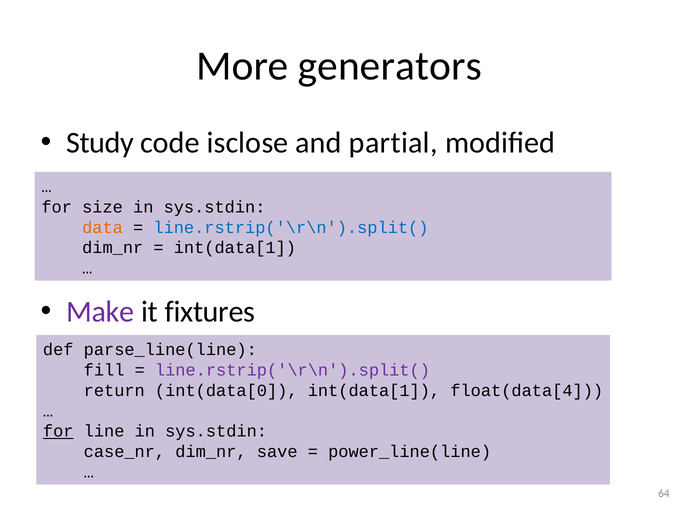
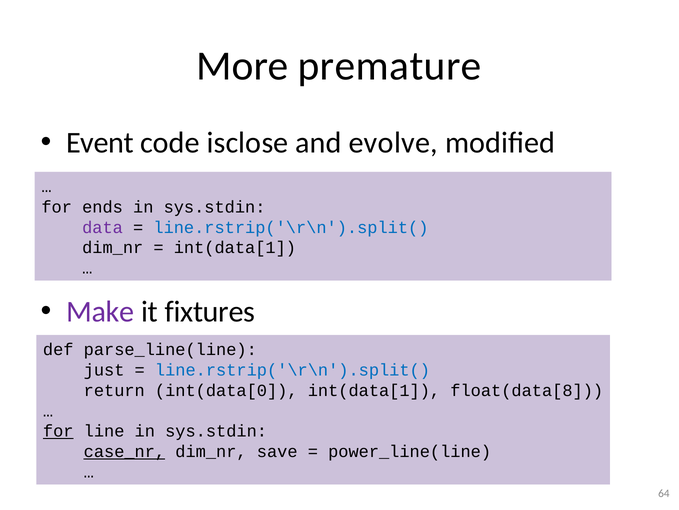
generators: generators -> premature (390, 66)
Study: Study -> Event (100, 142)
partial: partial -> evolve (393, 142)
size: size -> ends (103, 207)
data colour: orange -> purple (103, 227)
fill: fill -> just (104, 370)
line.rstrip('\r\n').split( colour: purple -> blue (292, 370)
float(data[4: float(data[4 -> float(data[8 (527, 390)
case_nr underline: none -> present (124, 451)
